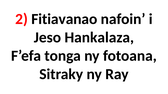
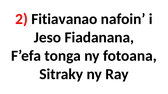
Hankalaza: Hankalaza -> Fiadanana (99, 38)
